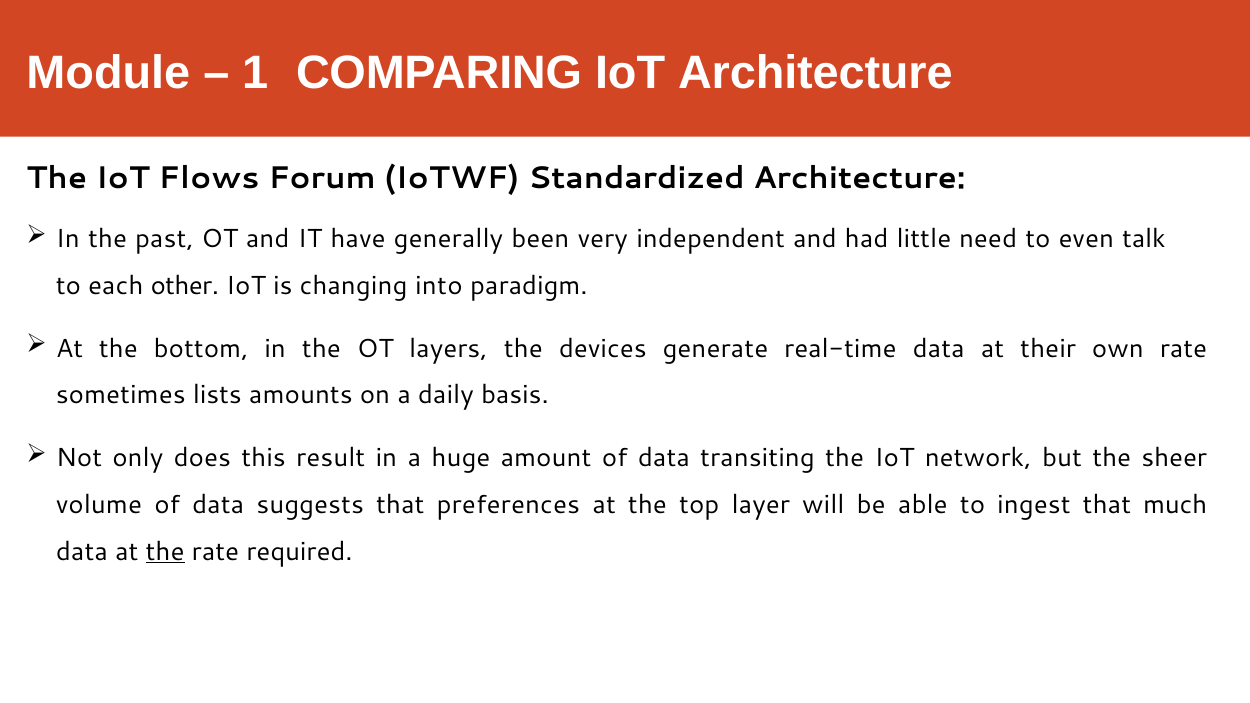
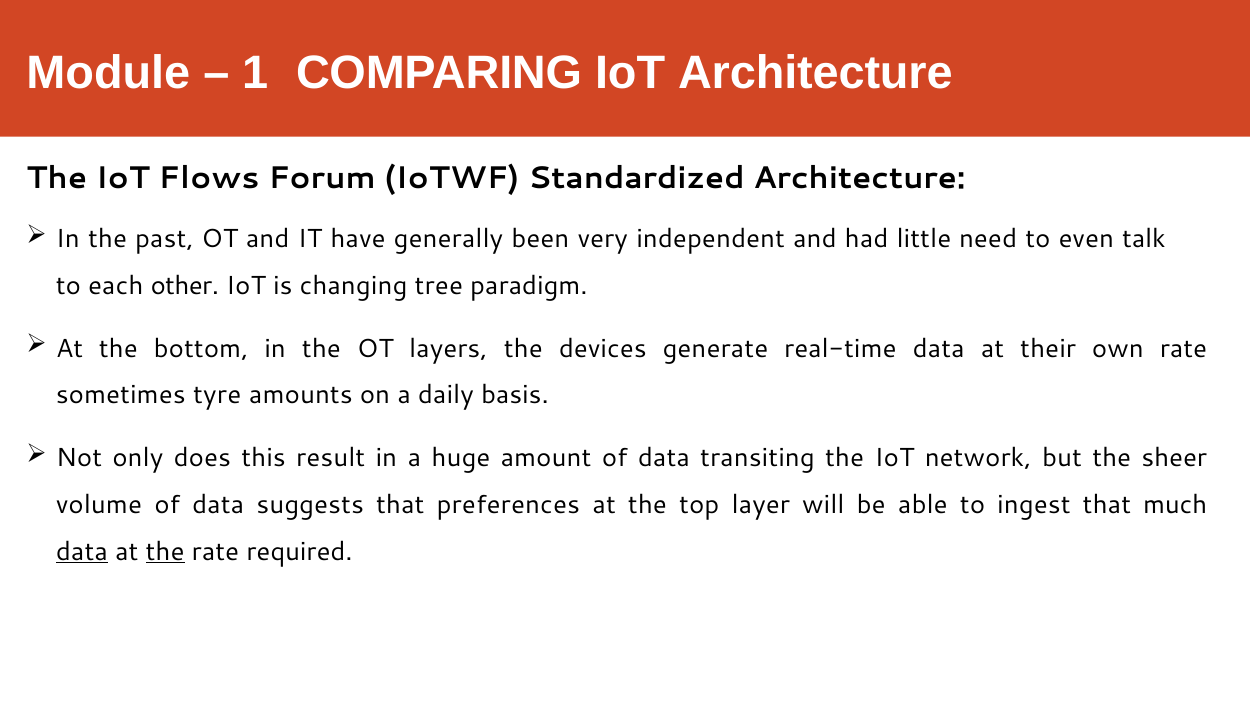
into: into -> tree (439, 286)
lists: lists -> tyre (217, 395)
data underline: none -> present (82, 552)
